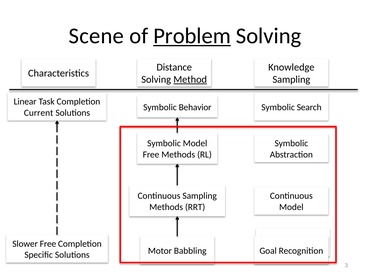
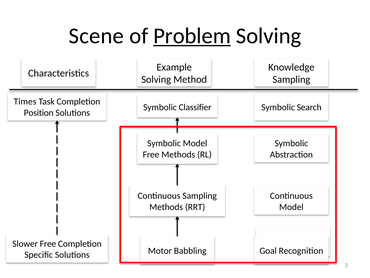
Distance: Distance -> Example (174, 67)
Method underline: present -> none (190, 79)
Linear: Linear -> Times (25, 101)
Behavior: Behavior -> Classifier (195, 107)
Current: Current -> Position (39, 113)
